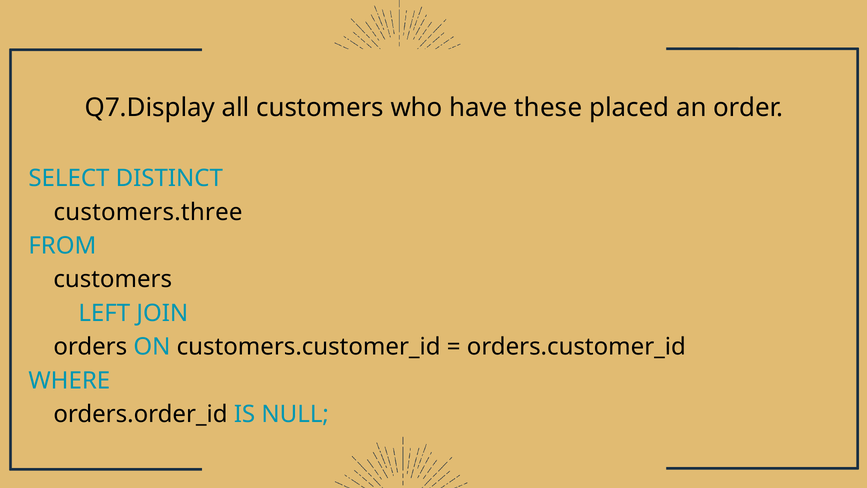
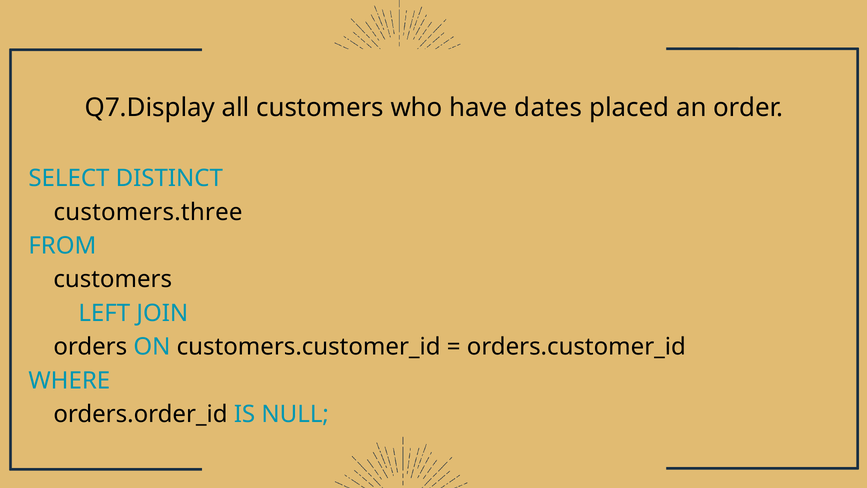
these: these -> dates (548, 108)
